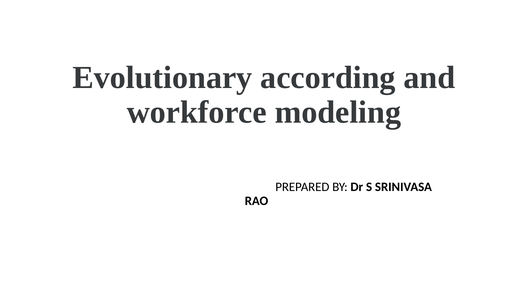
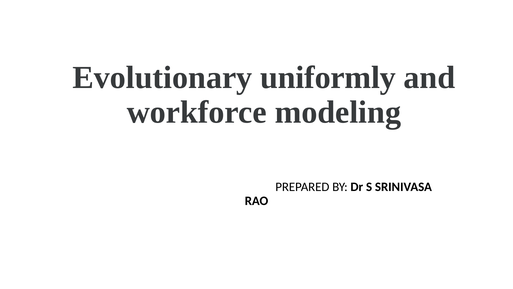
according: according -> uniformly (328, 77)
